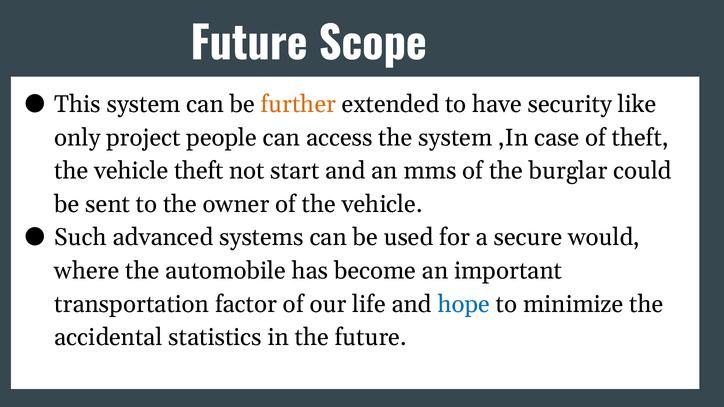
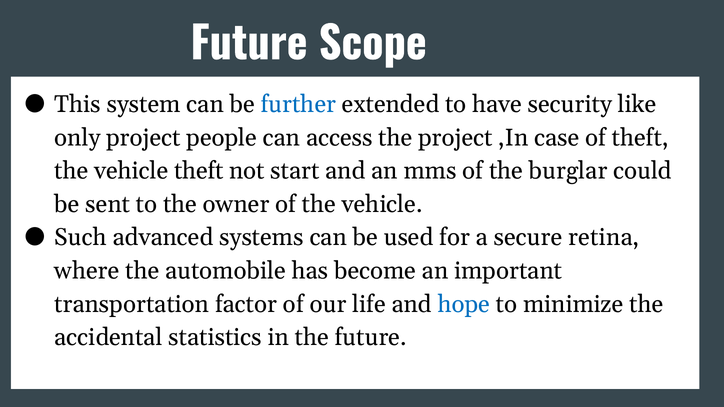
further colour: orange -> blue (298, 105)
the system: system -> project (455, 138)
would: would -> retina (604, 238)
